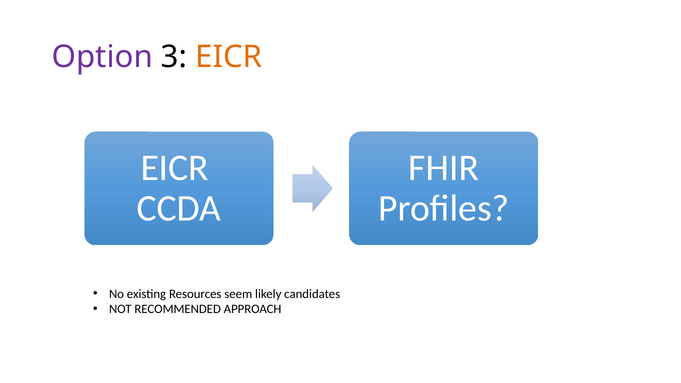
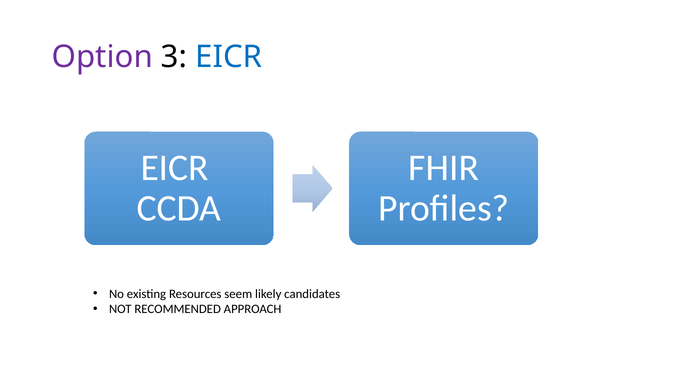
EICR colour: orange -> blue (229, 57)
